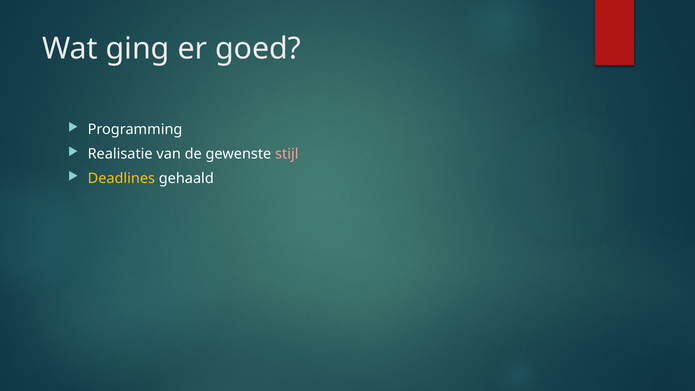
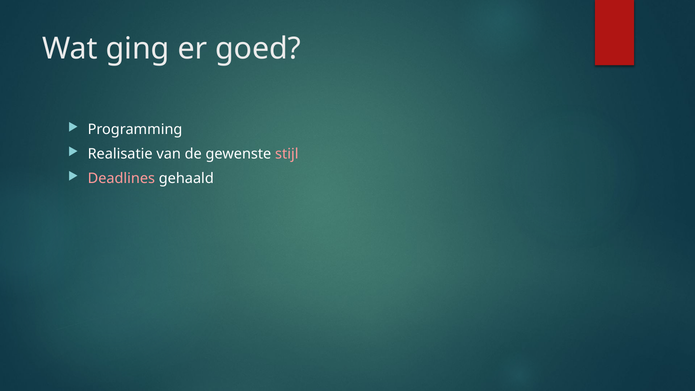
Deadlines colour: yellow -> pink (121, 179)
